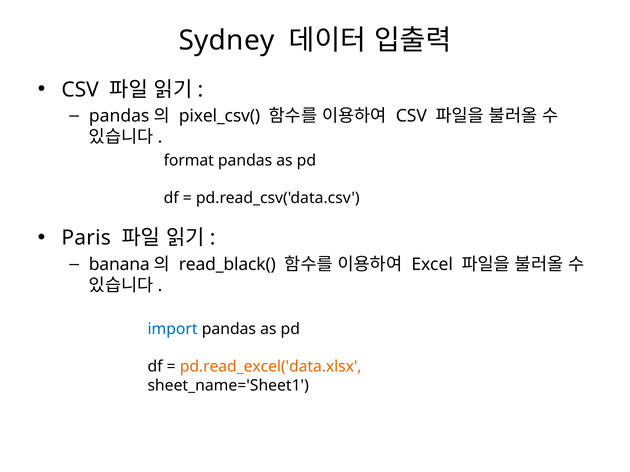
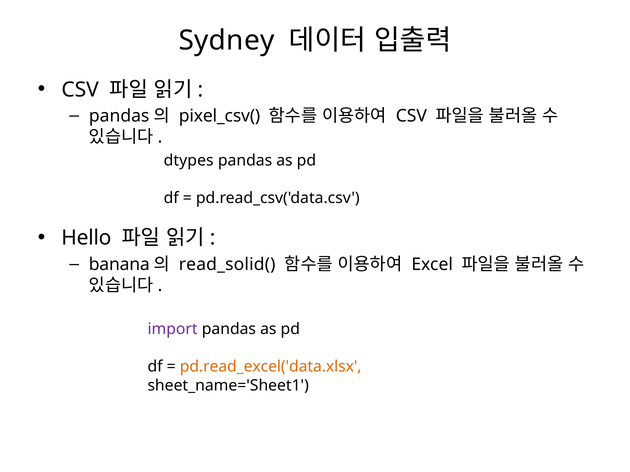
format: format -> dtypes (189, 161)
Paris: Paris -> Hello (86, 238)
read_black(: read_black( -> read_solid( (227, 265)
import colour: blue -> purple (173, 329)
